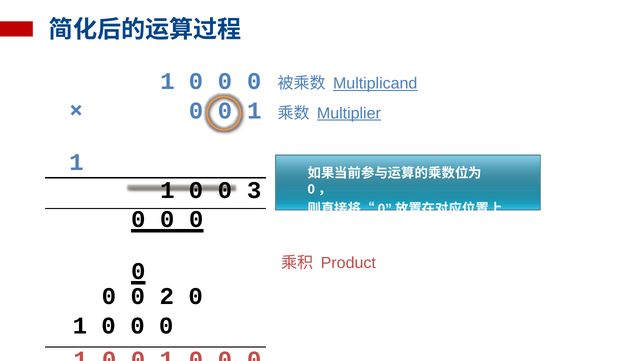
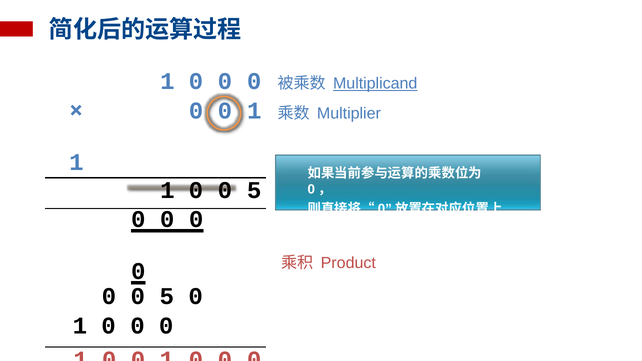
Multiplier underline: present -> none (349, 113)
3: 3 -> 5 (254, 190)
2: 2 -> 5 (167, 296)
